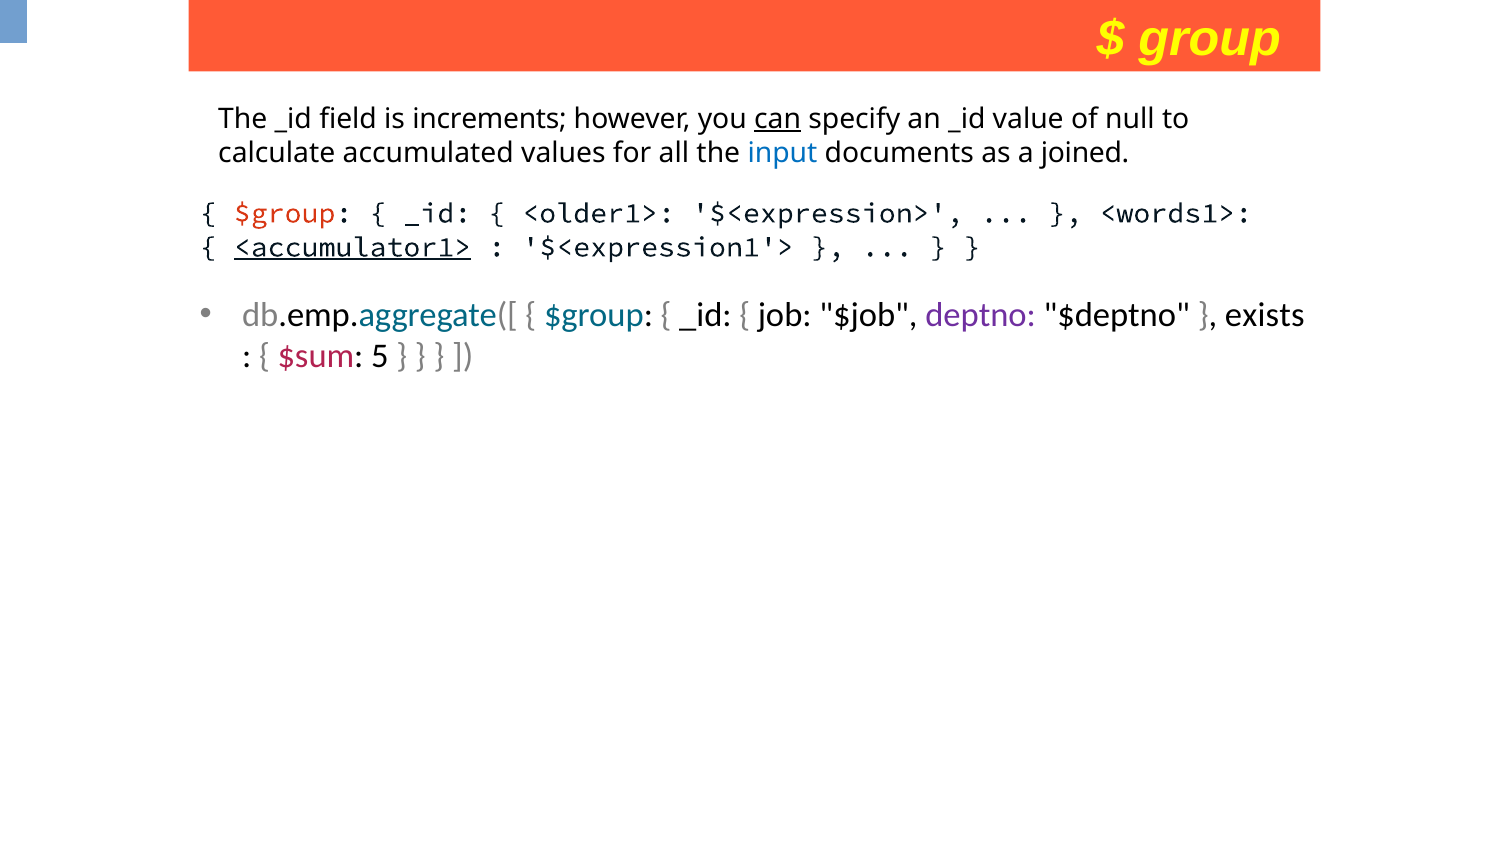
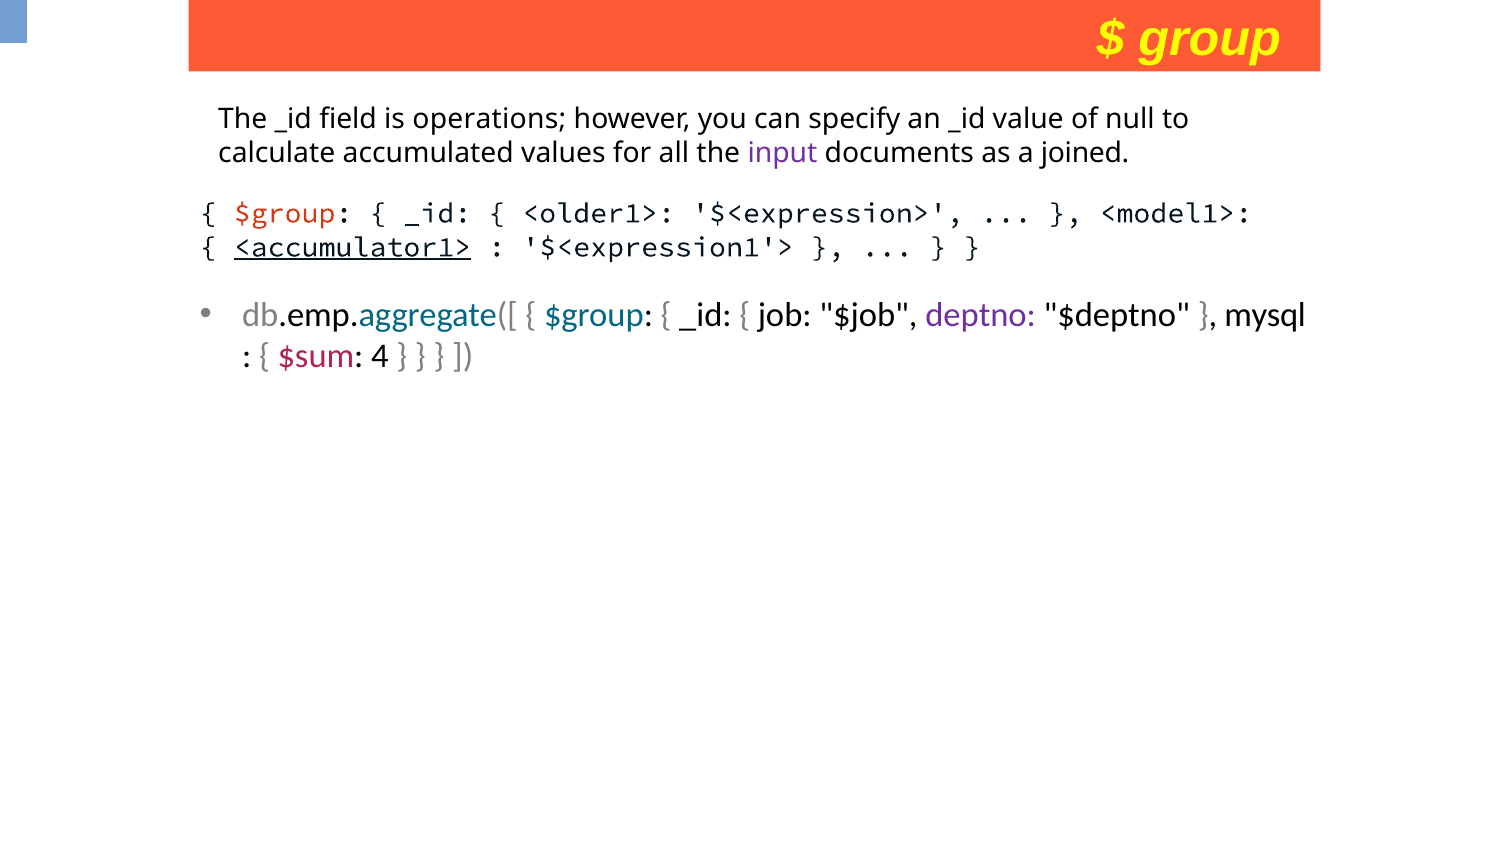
increments: increments -> operations (489, 119)
can underline: present -> none (778, 119)
input colour: blue -> purple (782, 153)
<words1>: <words1> -> <model1> (1176, 213)
exists: exists -> mysql (1265, 315)
5: 5 -> 4 (380, 356)
